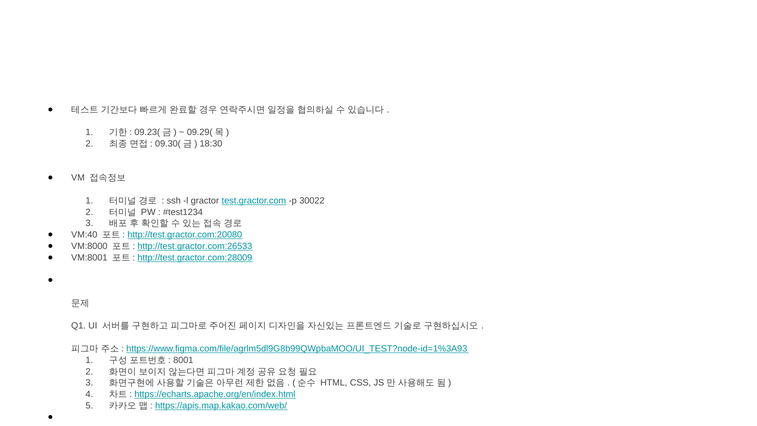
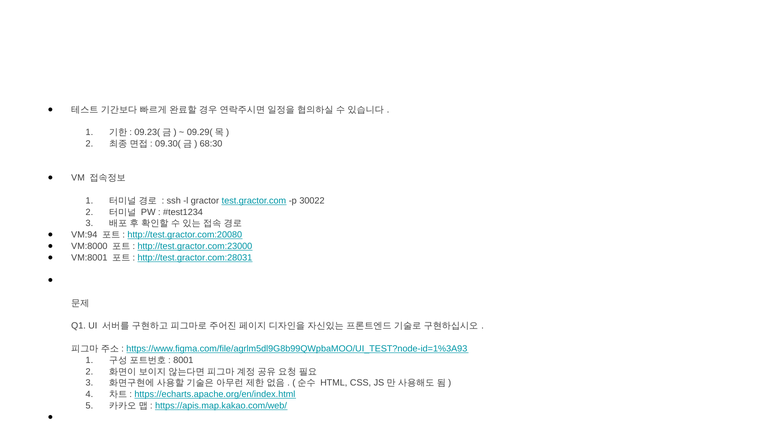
18:30: 18:30 -> 68:30 (211, 144)
VM:40: VM:40 -> VM:94 (84, 235)
http://test.gractor.com:26533: http://test.gractor.com:26533 -> http://test.gractor.com:23000 (195, 246)
http://test.gractor.com:28009: http://test.gractor.com:28009 -> http://test.gractor.com:28031 (195, 258)
